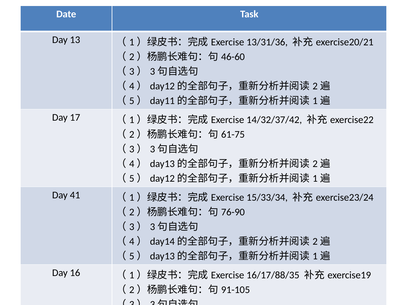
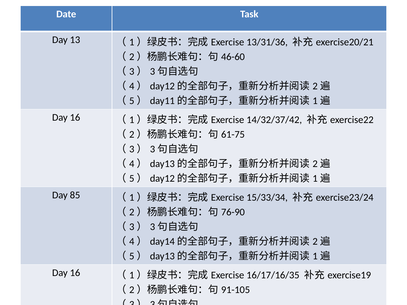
17: 17 -> 16 (75, 118)
41: 41 -> 85 (75, 195)
16/17/88/35: 16/17/88/35 -> 16/17/16/35 (273, 275)
